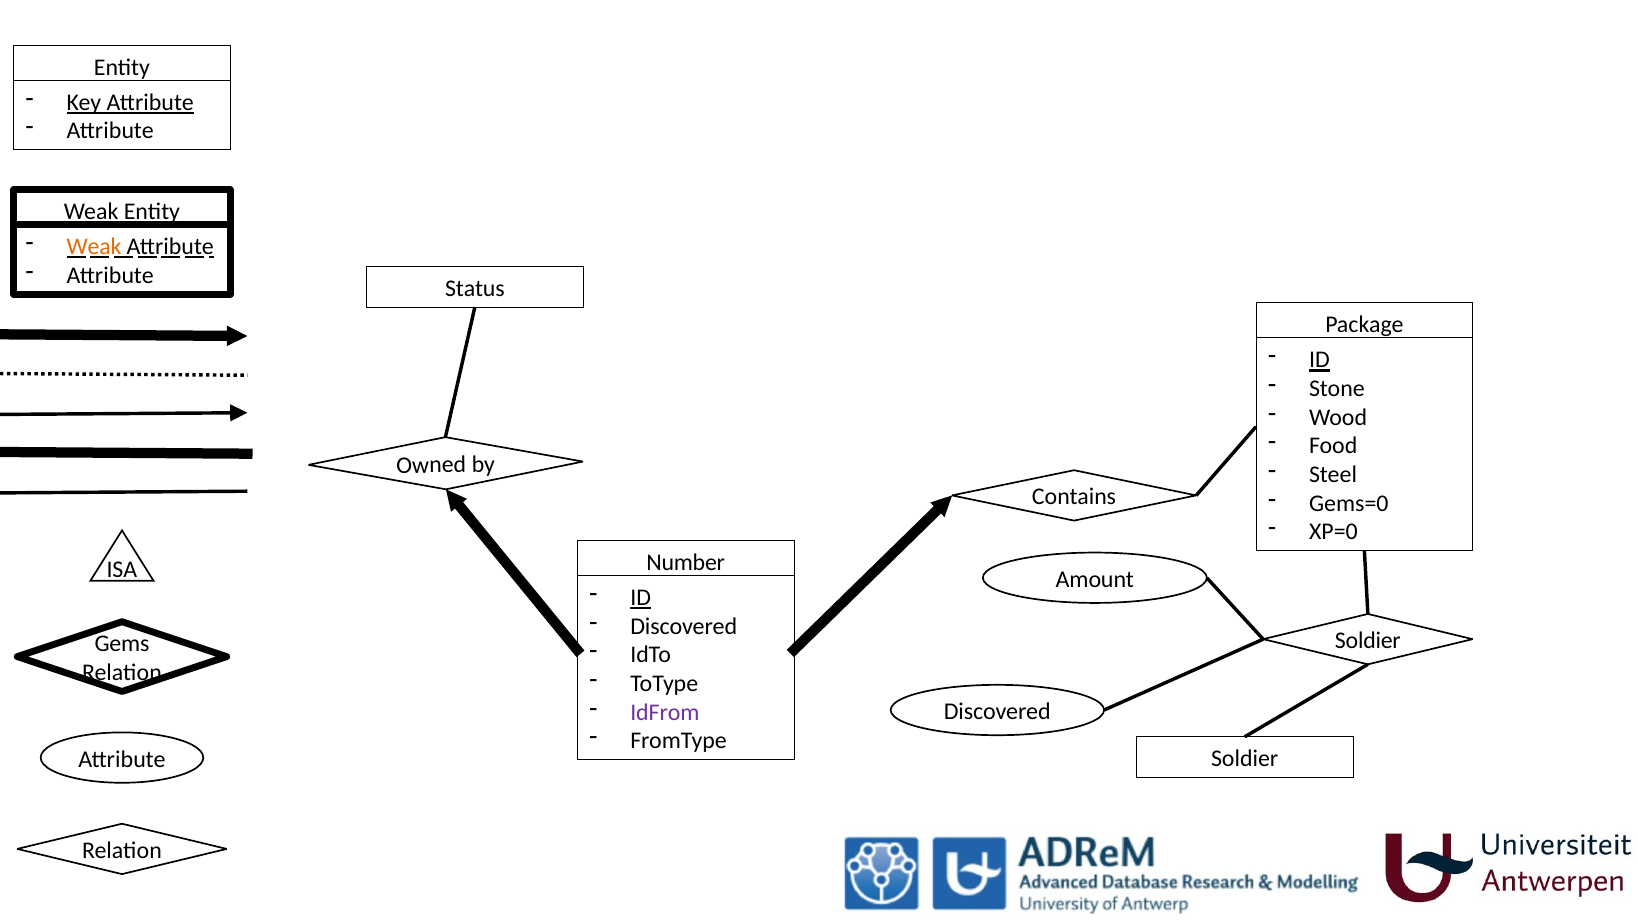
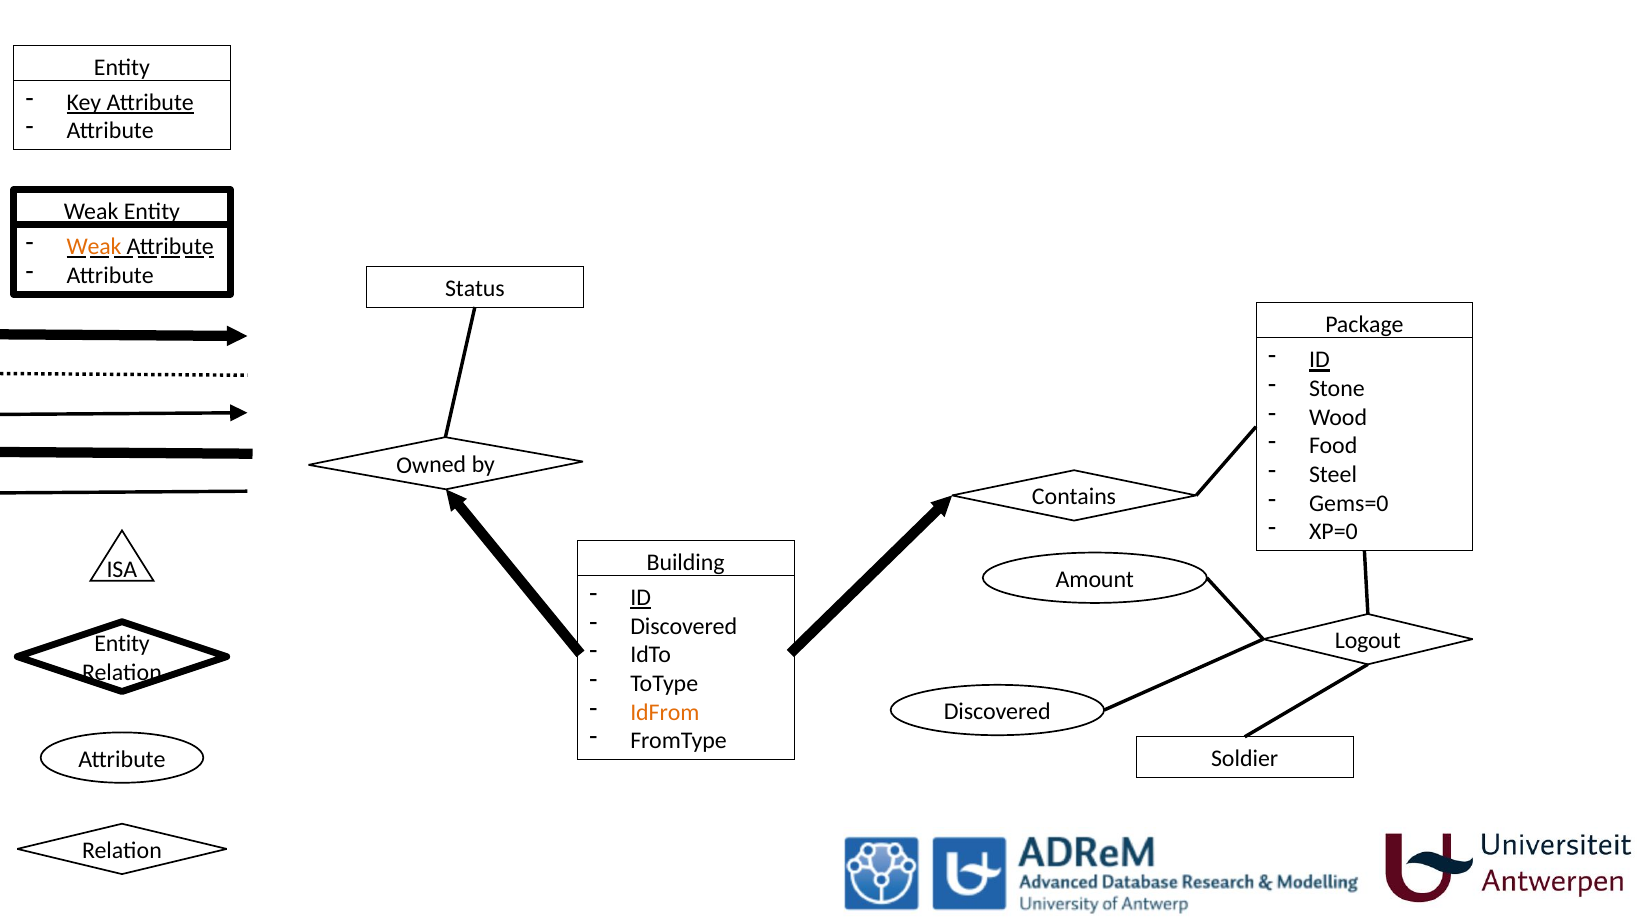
Number: Number -> Building (686, 562)
Soldier: Soldier -> Logout (1368, 641)
Gems: Gems -> Entity (122, 644)
IdFrom colour: purple -> orange (665, 712)
